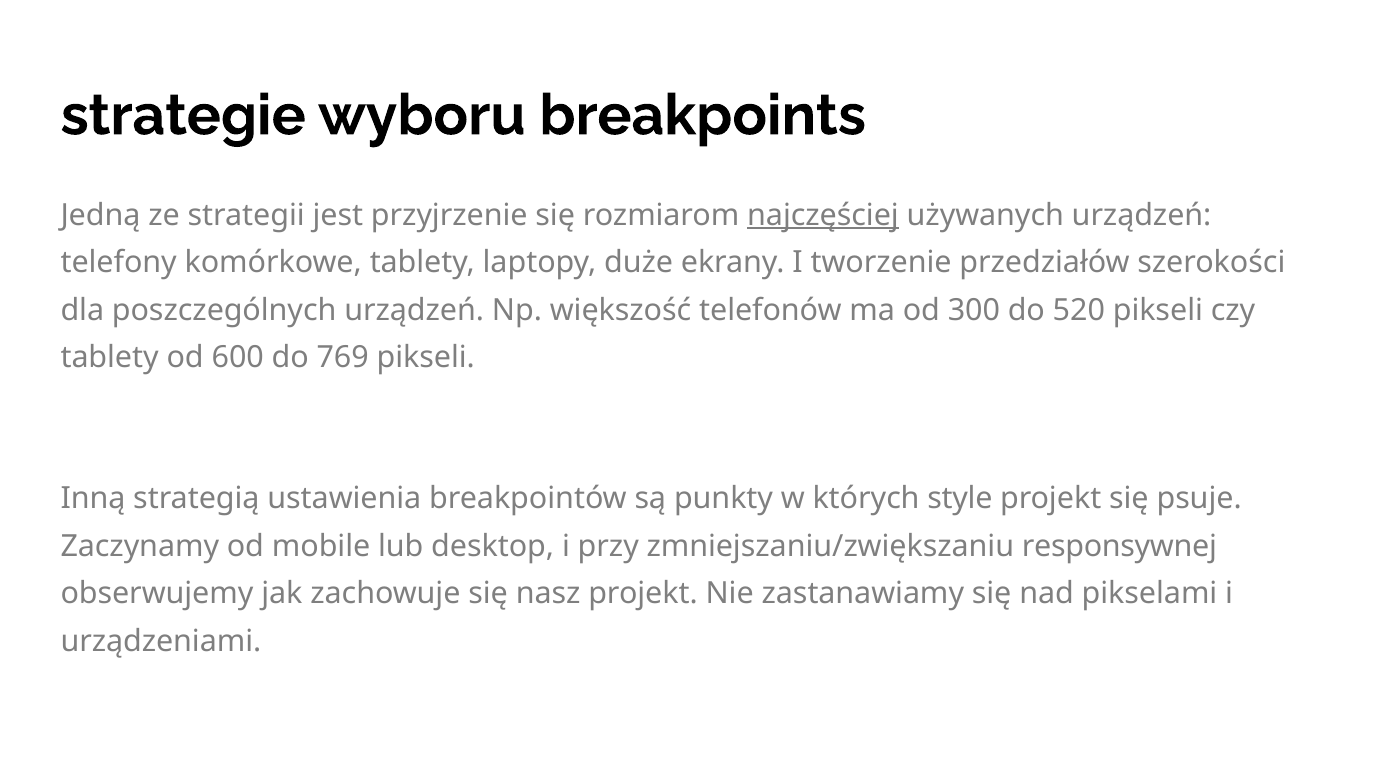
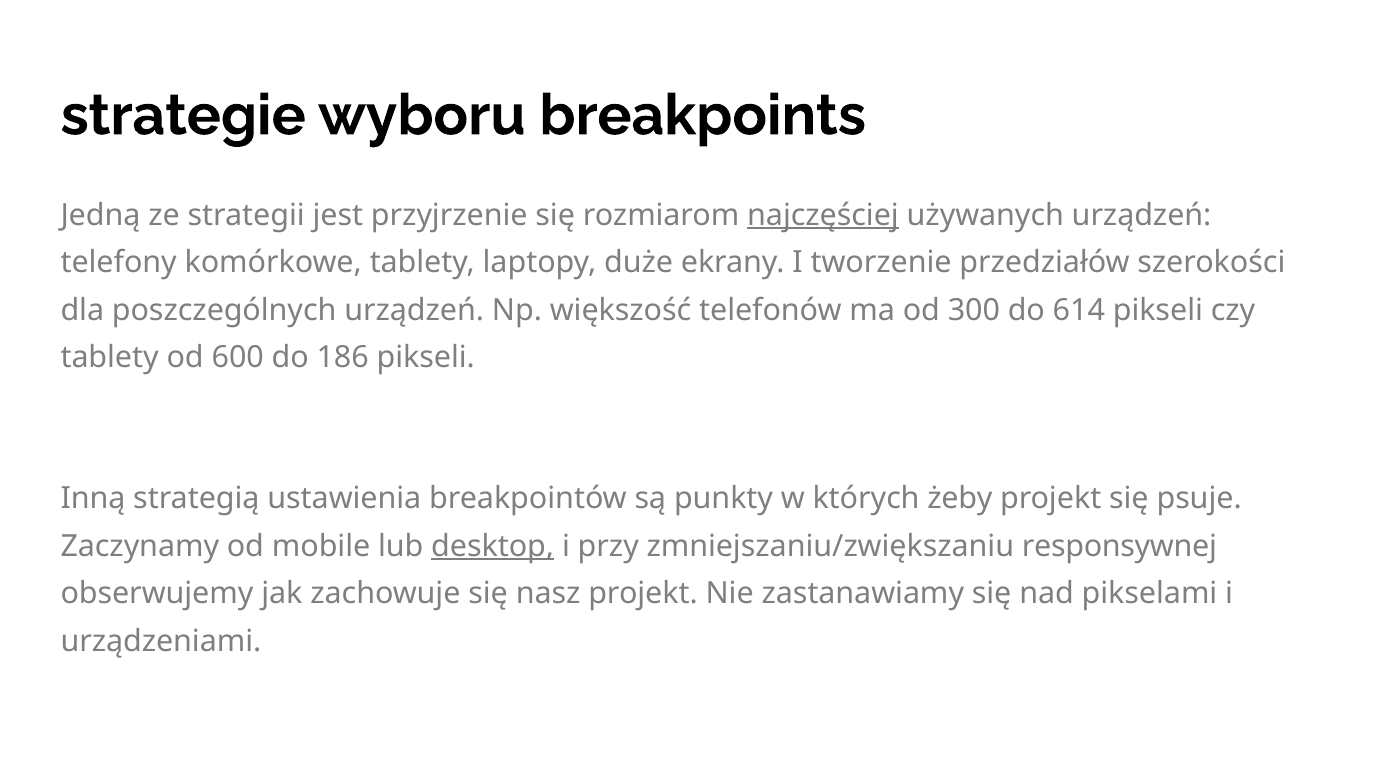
520: 520 -> 614 (1079, 310)
769: 769 -> 186 (343, 358)
style: style -> żeby (960, 499)
desktop underline: none -> present (493, 546)
